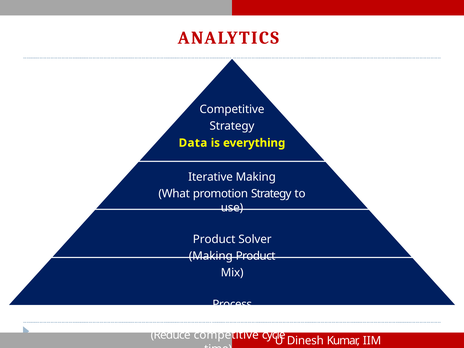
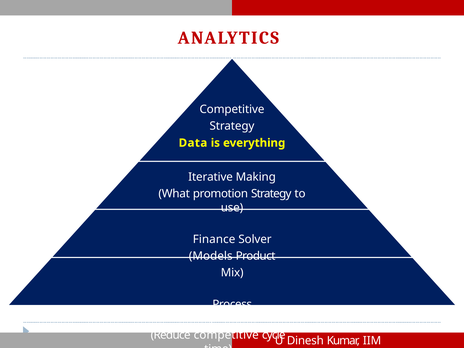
Product: Product -> Finance (214, 239)
Making: Making -> Models (211, 256)
